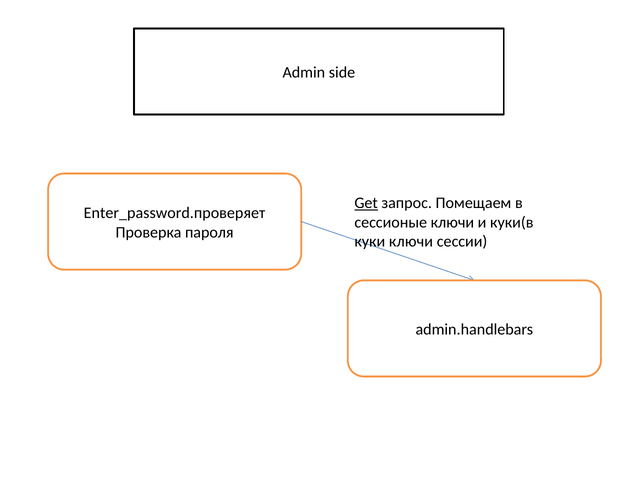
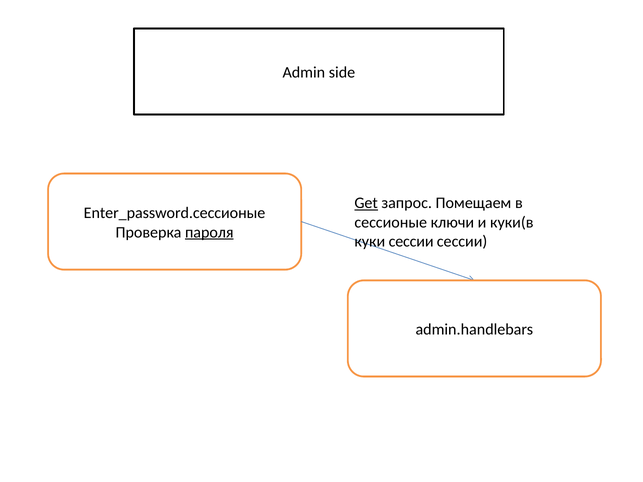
Enter_password.проверяет: Enter_password.проверяет -> Enter_password.сессионые (175, 213)
пароля underline: none -> present (209, 232)
куки ключи: ключи -> сессии (411, 242)
